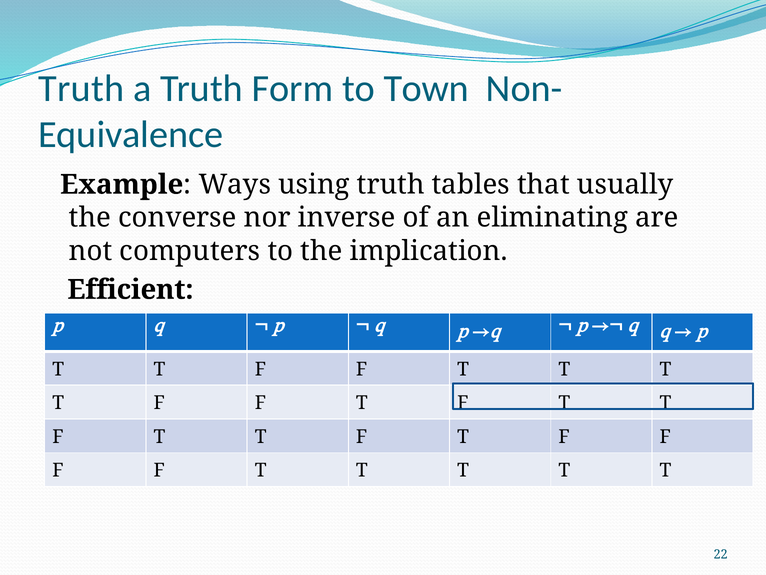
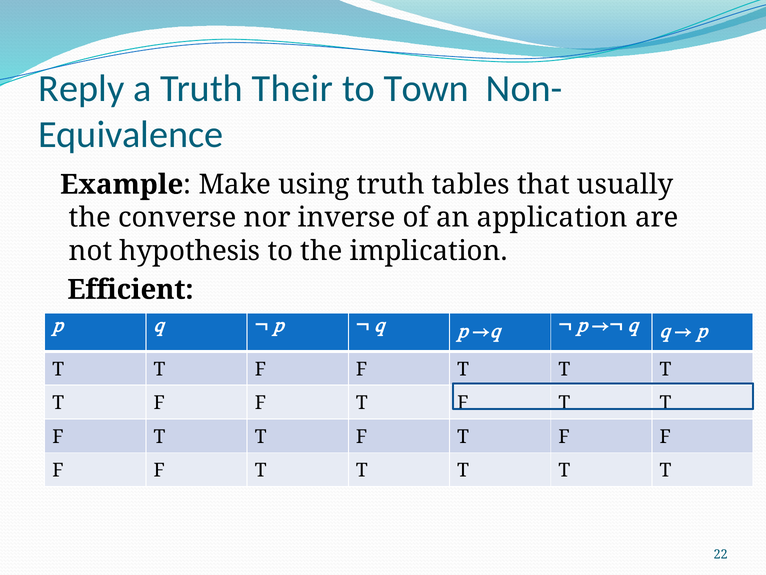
Truth: Truth -> Reply (81, 88)
Form: Form -> Their (292, 88)
Ways: Ways -> Make (235, 184)
eliminating: eliminating -> application (552, 218)
computers: computers -> hypothesis (190, 251)
